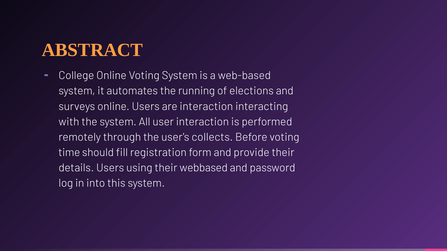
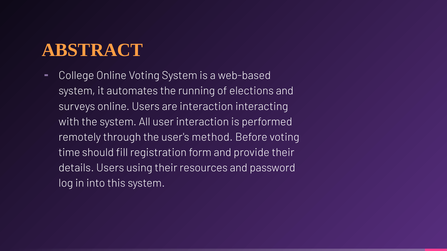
collects: collects -> method (212, 137)
webbased: webbased -> resources (204, 168)
